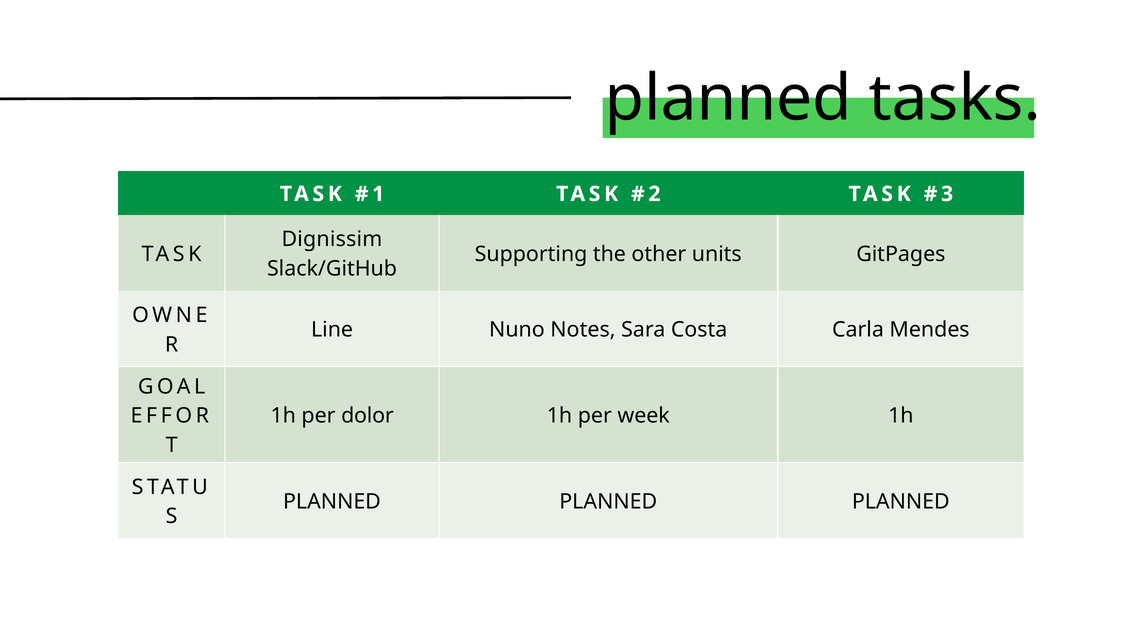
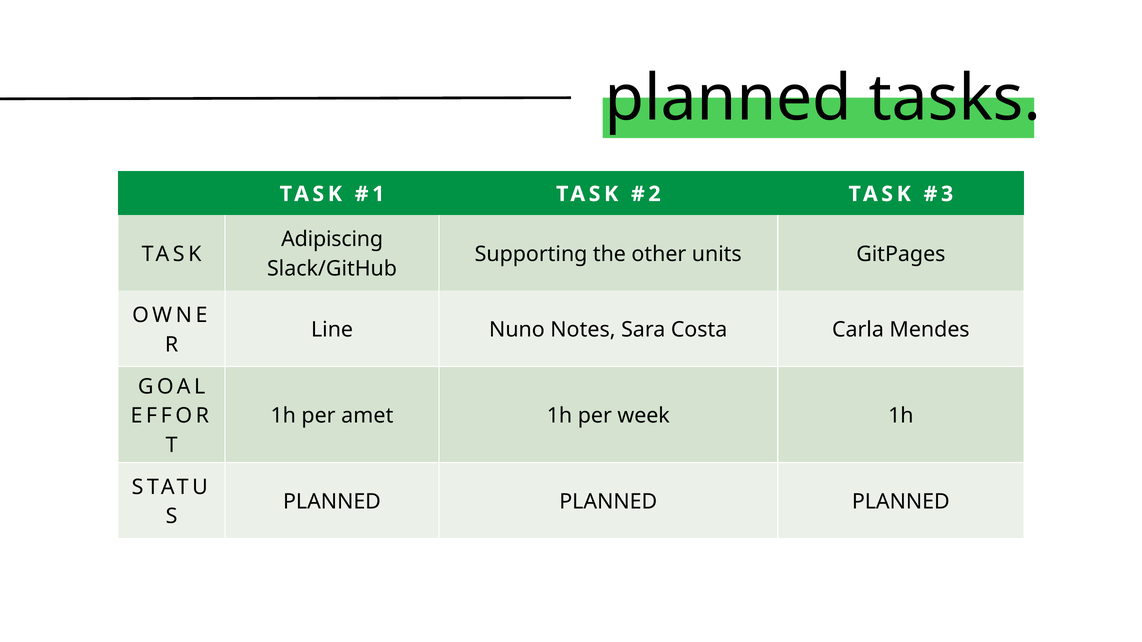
Dignissim: Dignissim -> Adipiscing (332, 240)
dolor: dolor -> amet (367, 416)
